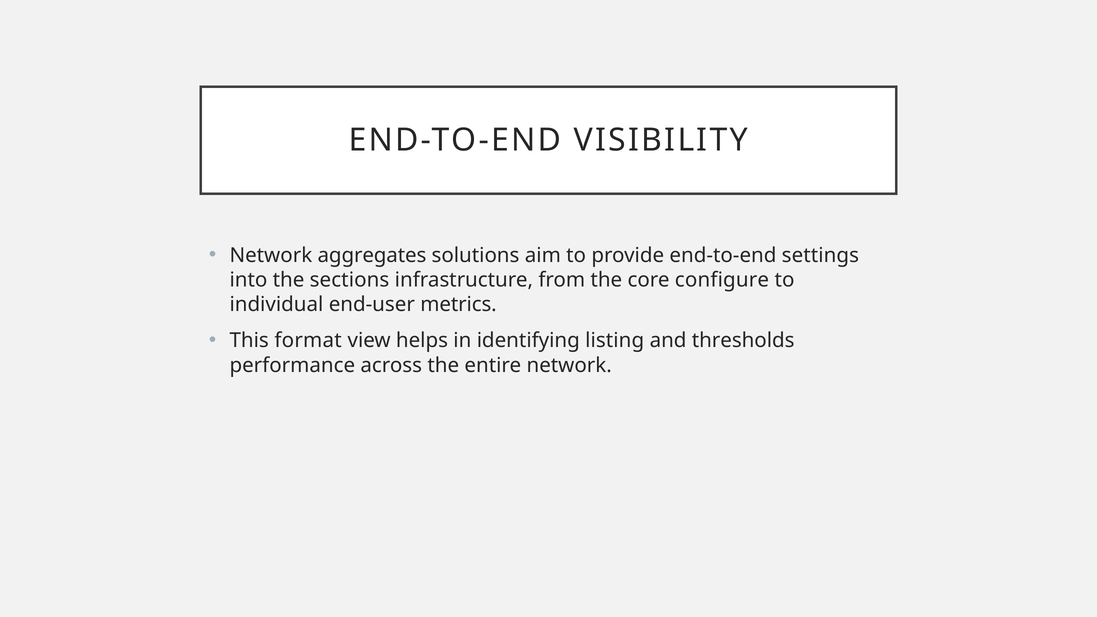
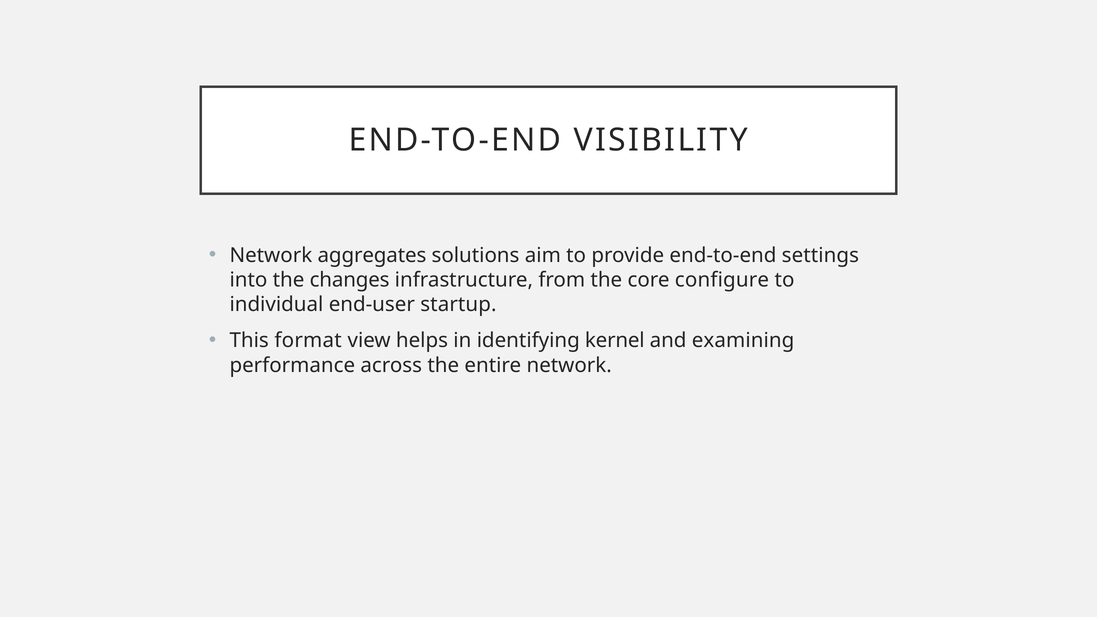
sections: sections -> changes (350, 280)
metrics: metrics -> startup (458, 305)
listing: listing -> kernel (615, 341)
thresholds: thresholds -> examining (743, 341)
